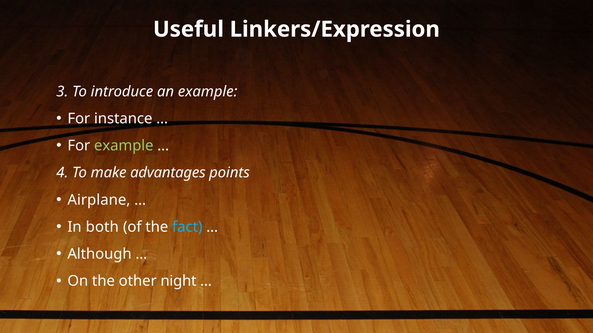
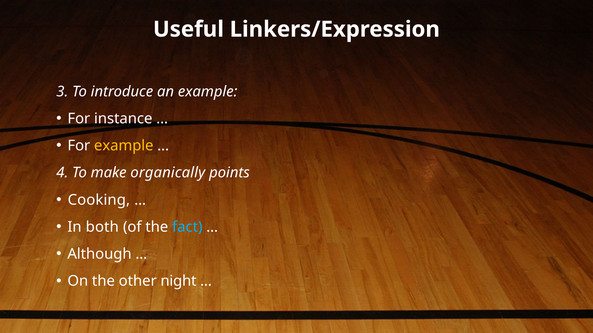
example colour: light green -> yellow (124, 146)
advantages: advantages -> organically (168, 173)
Airplane: Airplane -> Cooking (99, 200)
